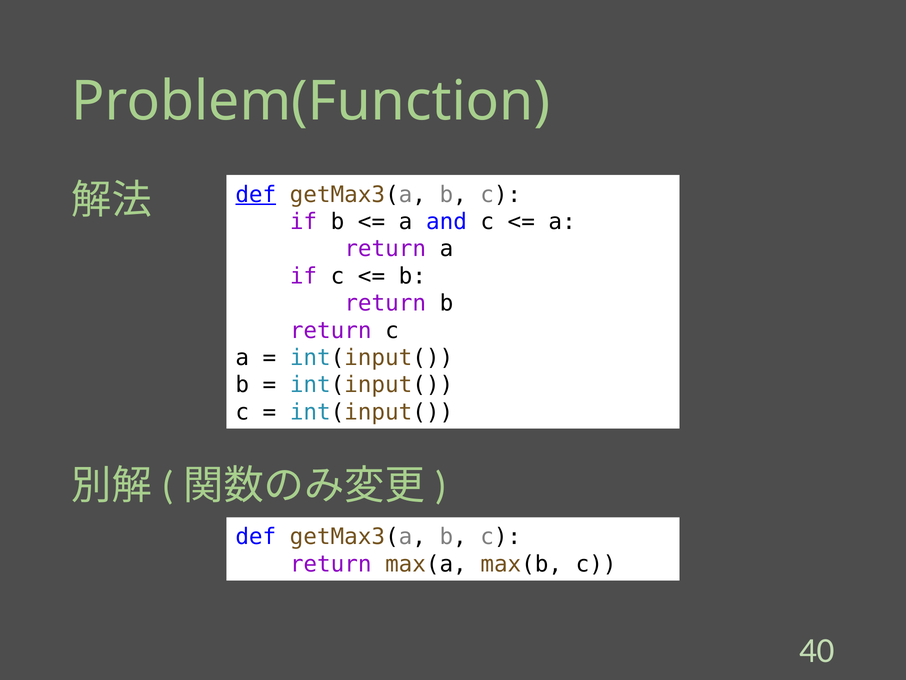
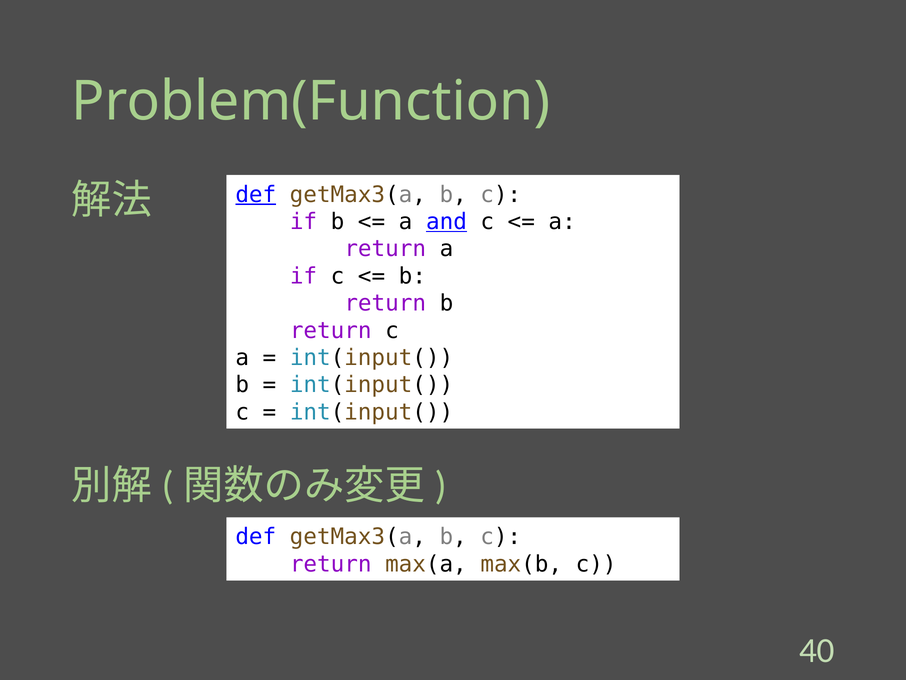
and underline: none -> present (446, 222)
